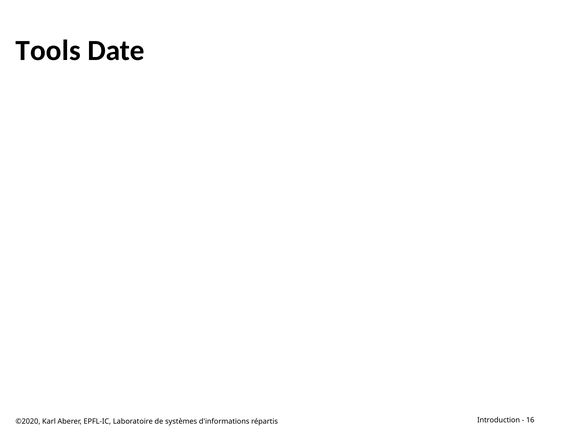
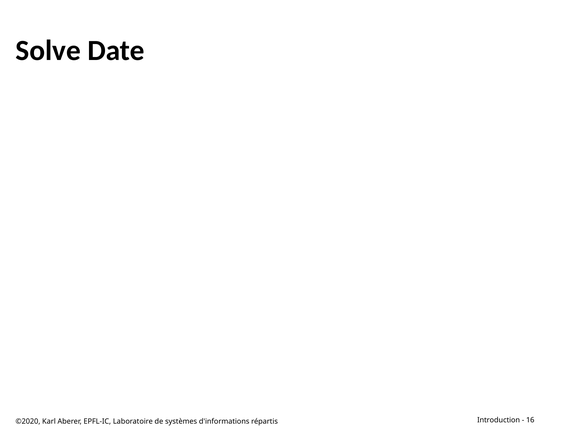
Tools: Tools -> Solve (48, 51)
